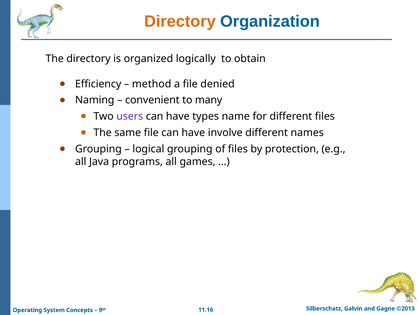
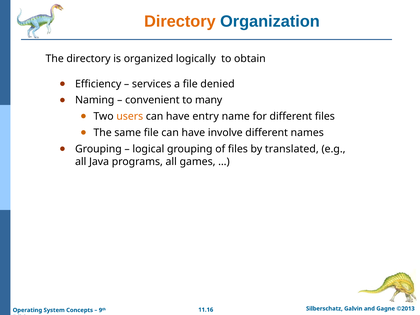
method: method -> services (152, 84)
users colour: purple -> orange (130, 116)
types: types -> entry (206, 116)
protection: protection -> translated (292, 149)
